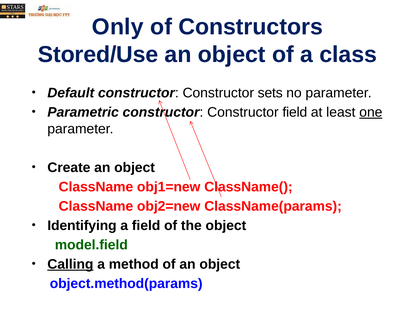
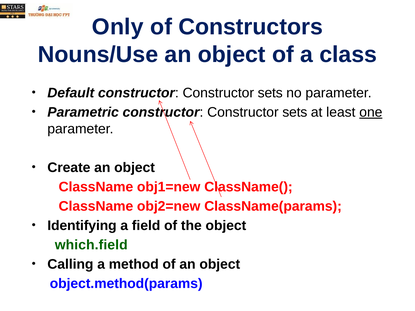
Stored/Use: Stored/Use -> Nouns/Use (98, 55)
Parametric constructor Constructor field: field -> sets (295, 112)
model.field: model.field -> which.field (91, 245)
Calling underline: present -> none (70, 264)
